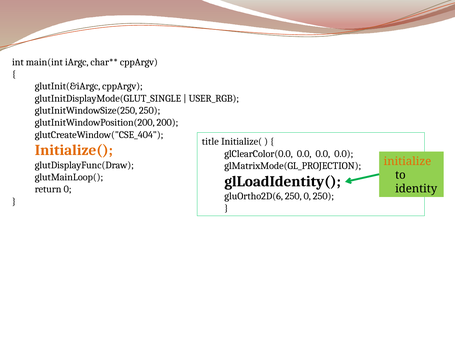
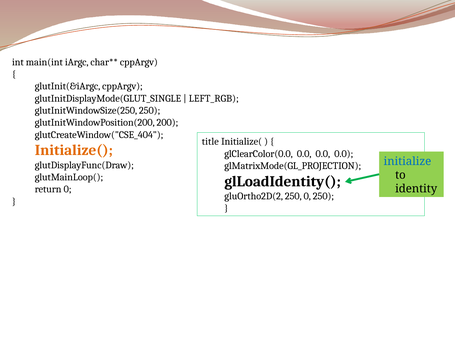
USER_RGB: USER_RGB -> LEFT_RGB (214, 98)
initialize colour: orange -> blue (407, 162)
gluOrtho2D(6: gluOrtho2D(6 -> gluOrtho2D(2 (254, 196)
